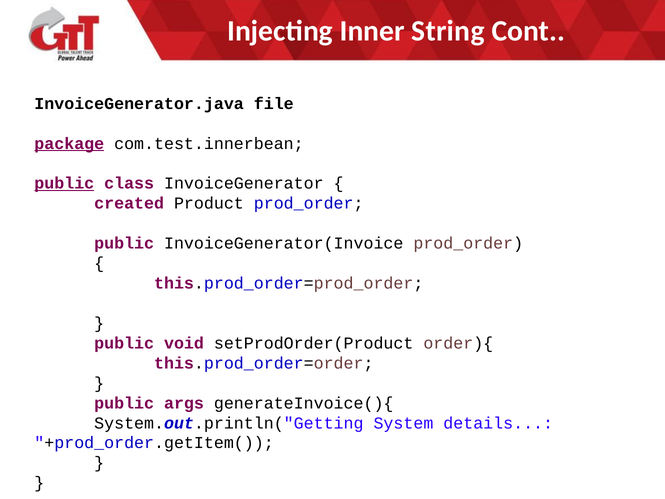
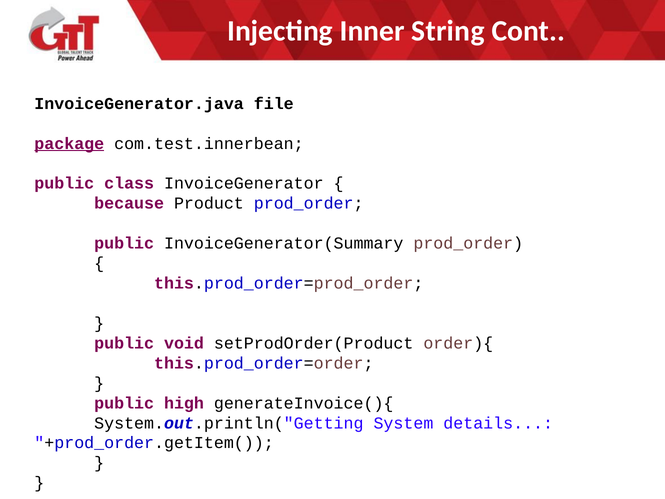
public underline: present -> none (64, 183)
created: created -> because (129, 203)
InvoiceGenerator(Invoice: InvoiceGenerator(Invoice -> InvoiceGenerator(Summary (284, 243)
args: args -> high (184, 403)
